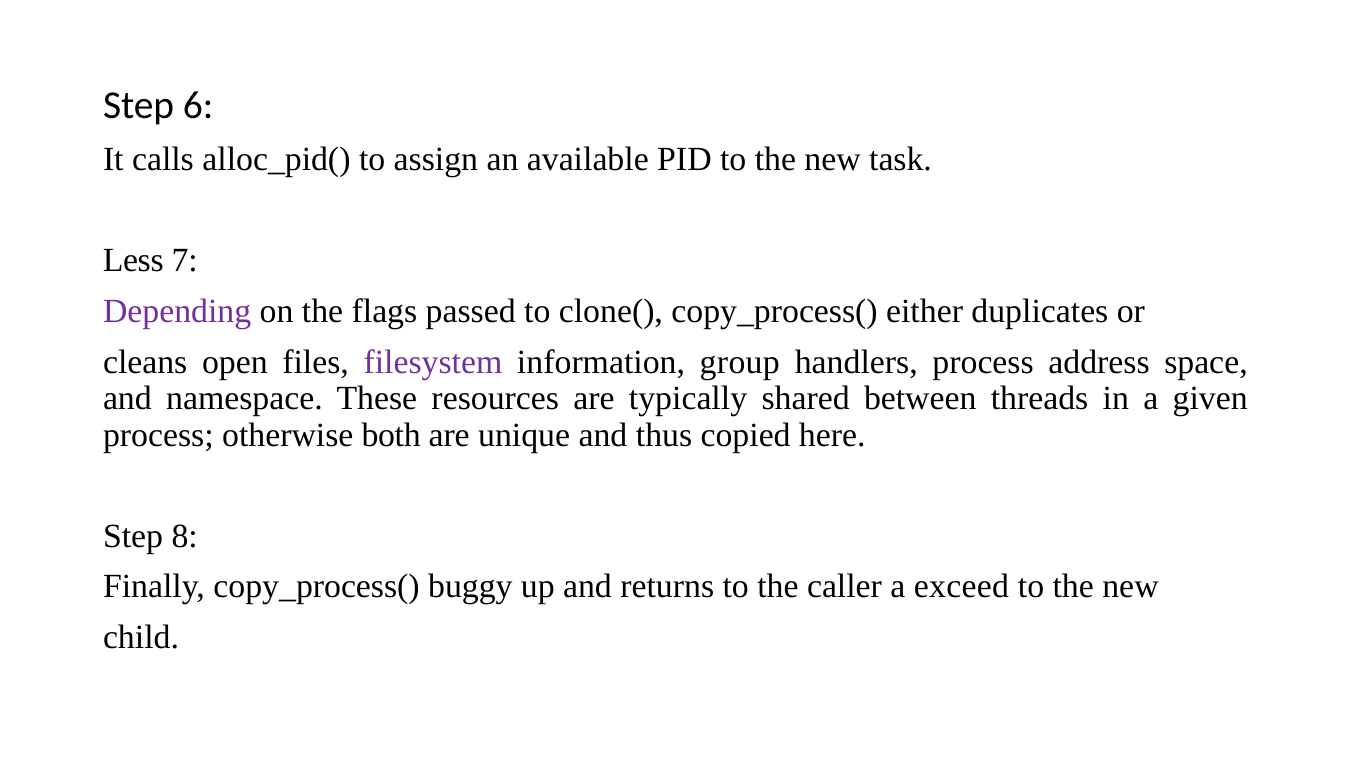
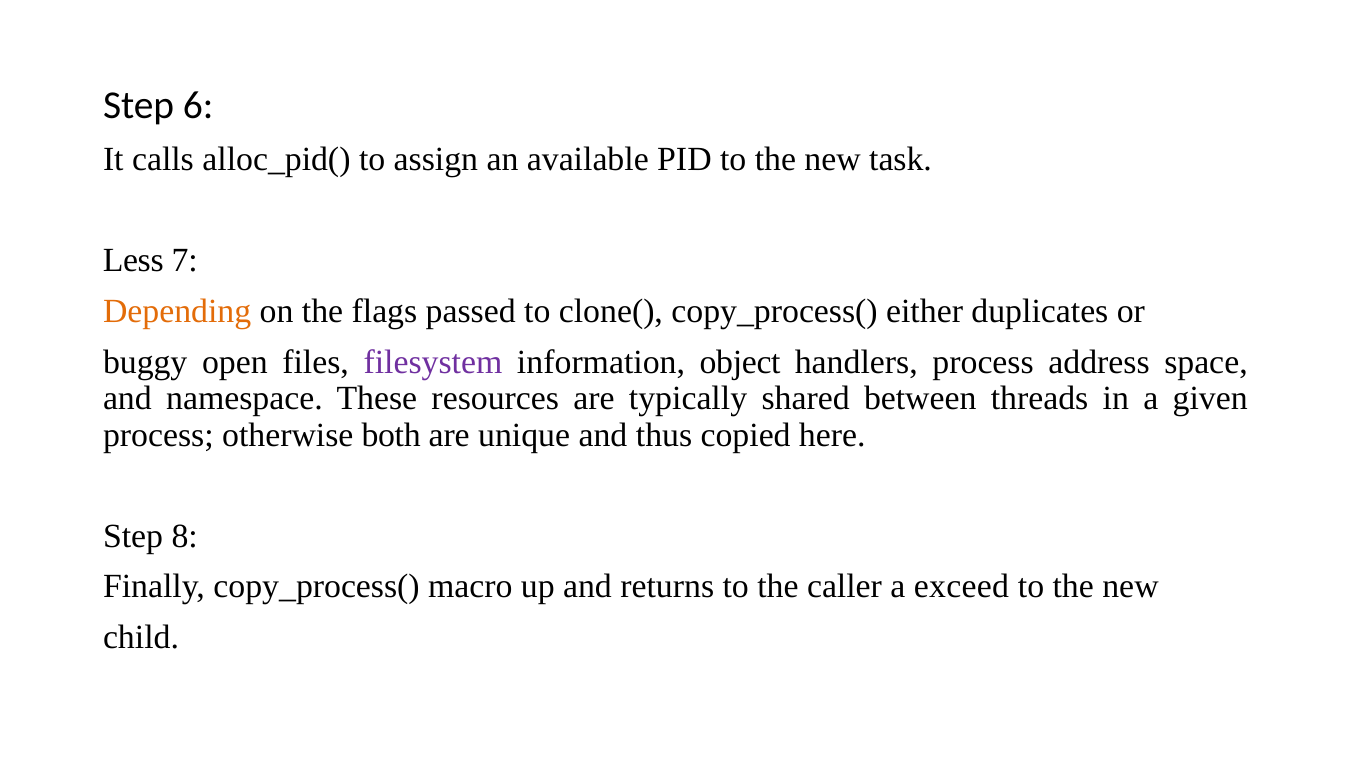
Depending colour: purple -> orange (177, 311)
cleans: cleans -> buggy (145, 362)
group: group -> object (740, 362)
buggy: buggy -> macro (470, 586)
